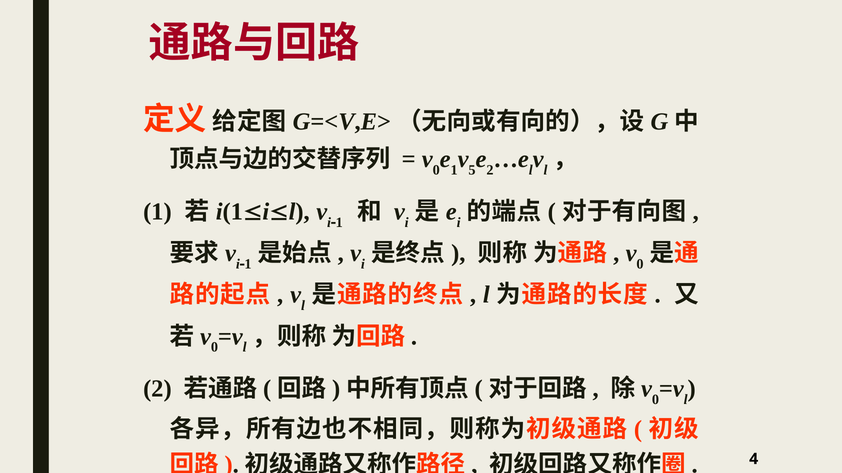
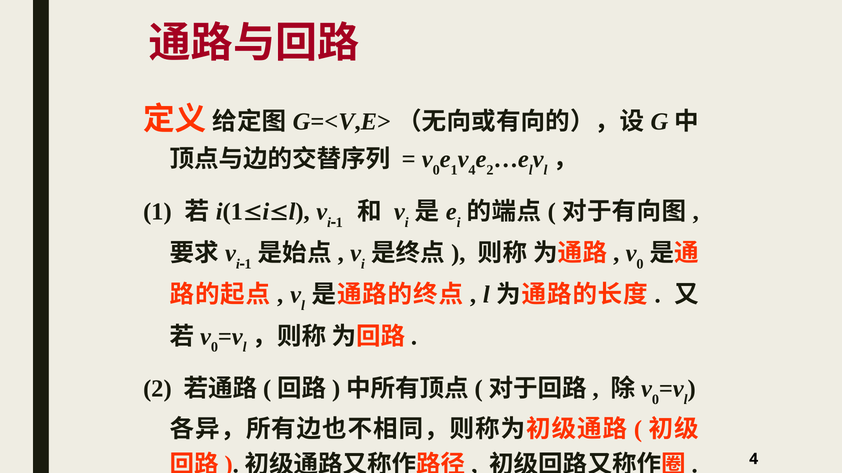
5: 5 -> 4 (472, 170)
